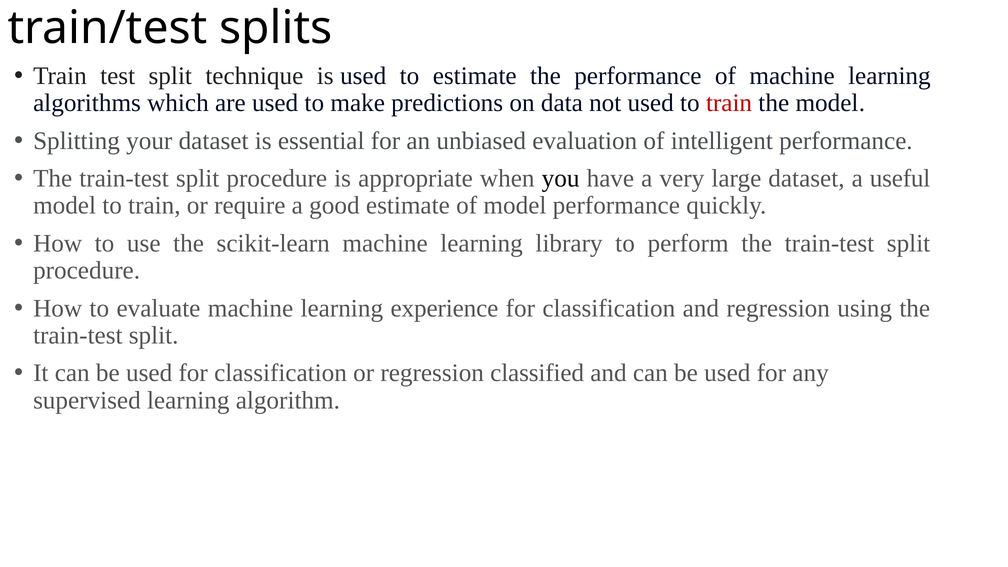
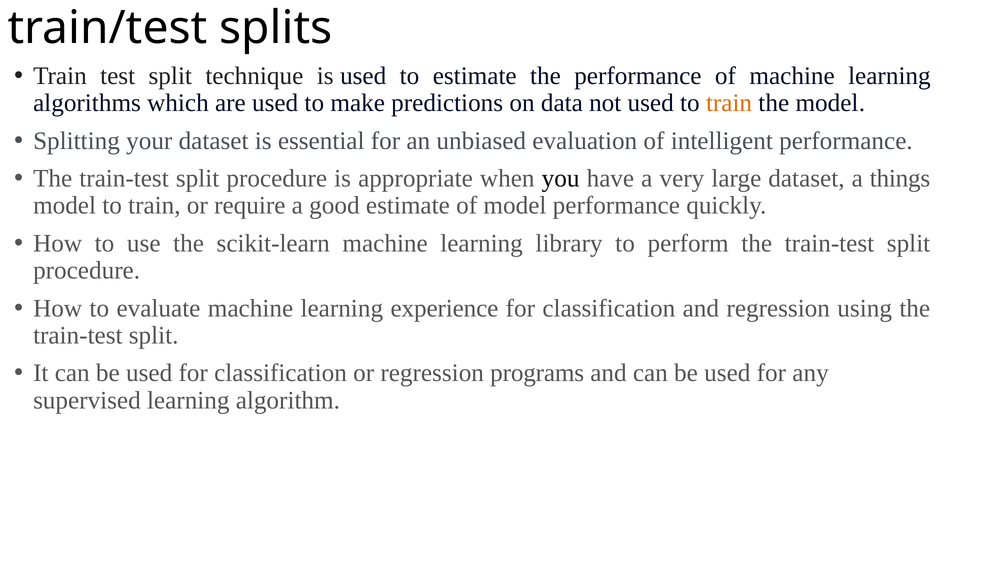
train colour: red -> orange (729, 103)
useful: useful -> things (900, 178)
classified: classified -> programs (537, 373)
